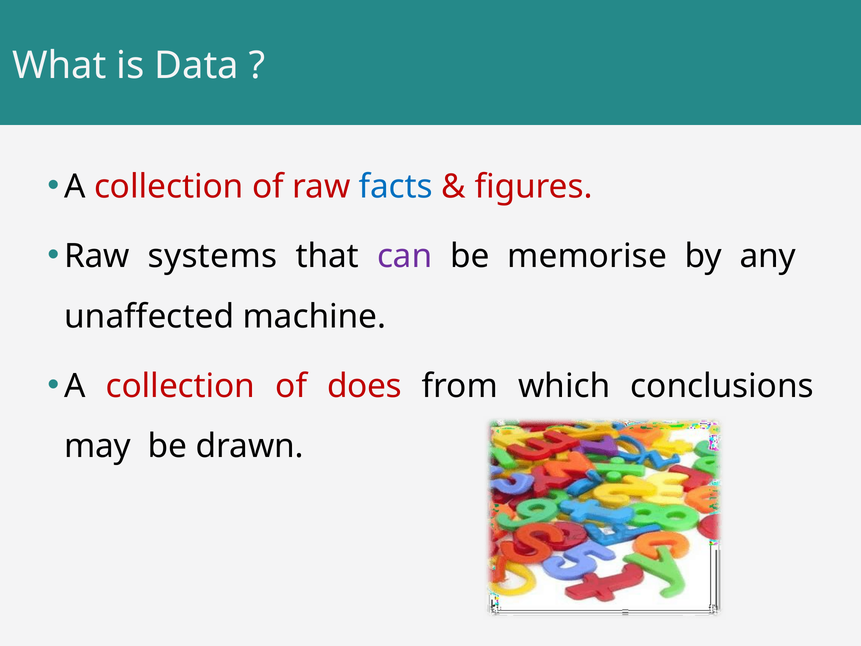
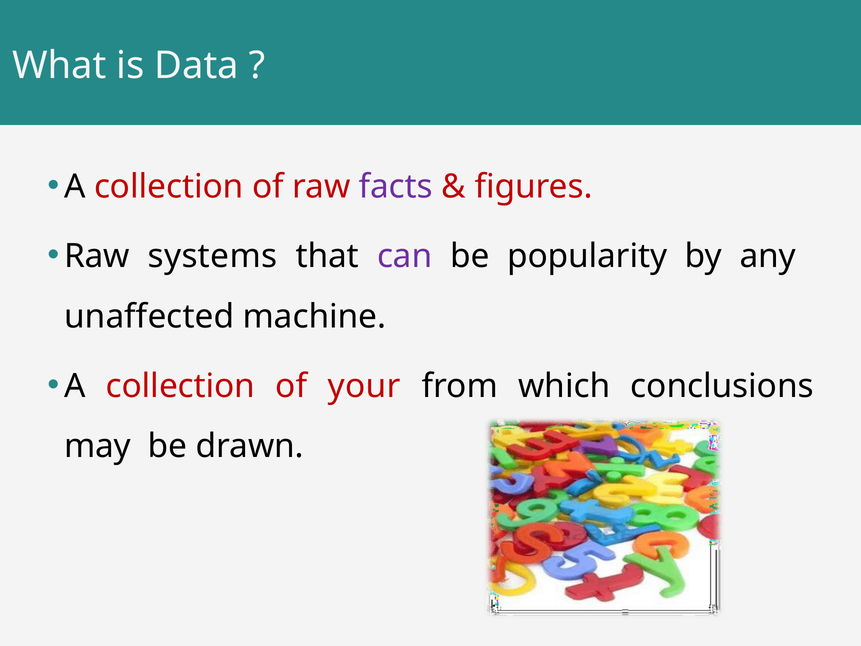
facts colour: blue -> purple (396, 186)
memorise: memorise -> popularity (587, 256)
does: does -> your (364, 386)
